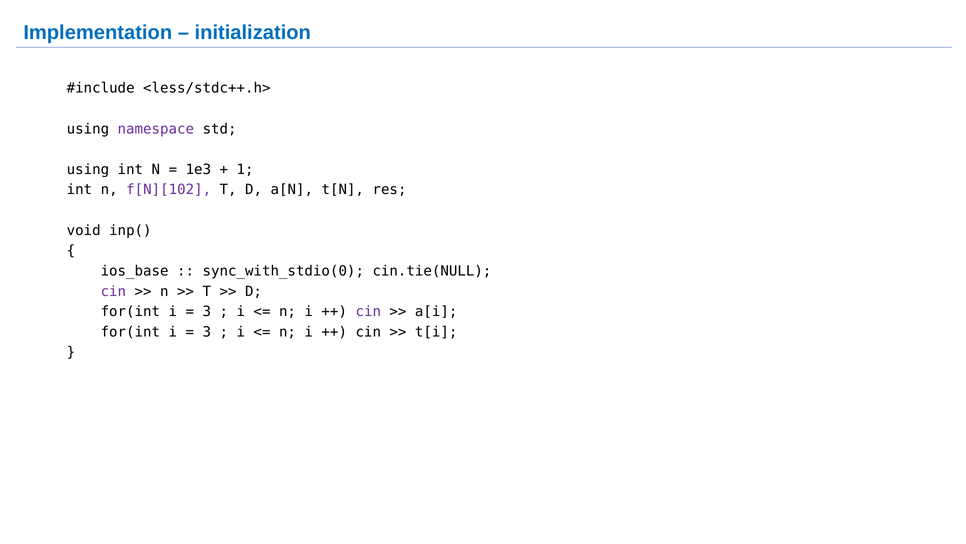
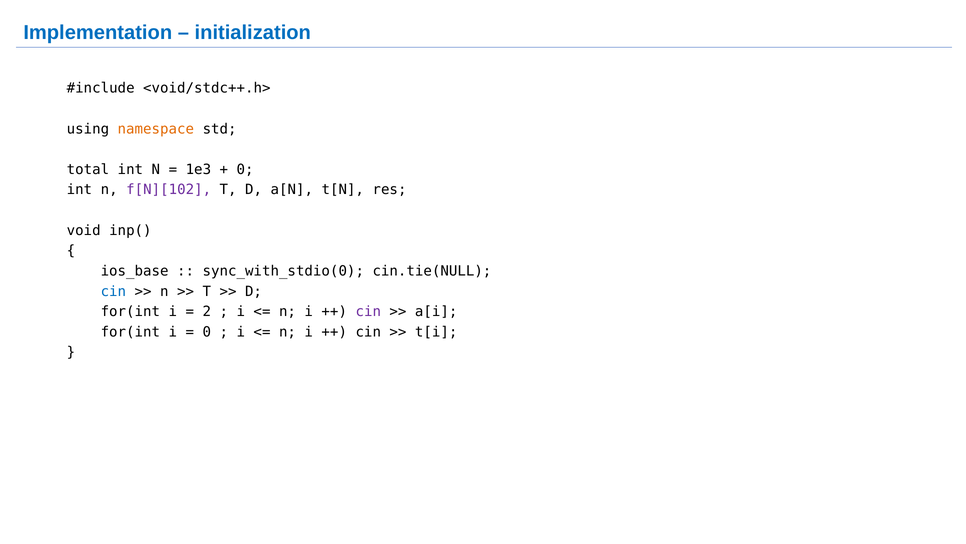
<less/stdc++.h>: <less/stdc++.h> -> <void/stdc++.h> (207, 88)
namespace colour: purple -> orange (156, 129)
using: using -> total (88, 169)
1: 1 -> 0 (245, 169)
cin colour: purple -> blue (113, 291)
3: 3 -> 2 (207, 311)
3: 3 -> 0 (207, 332)
